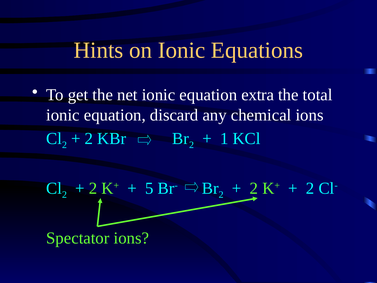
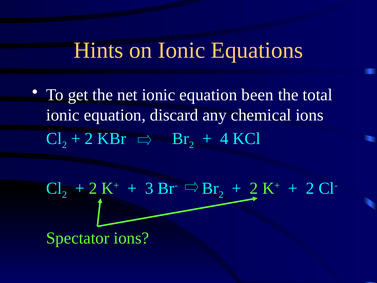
extra: extra -> been (258, 95)
1: 1 -> 4 (224, 138)
5: 5 -> 3 (149, 188)
